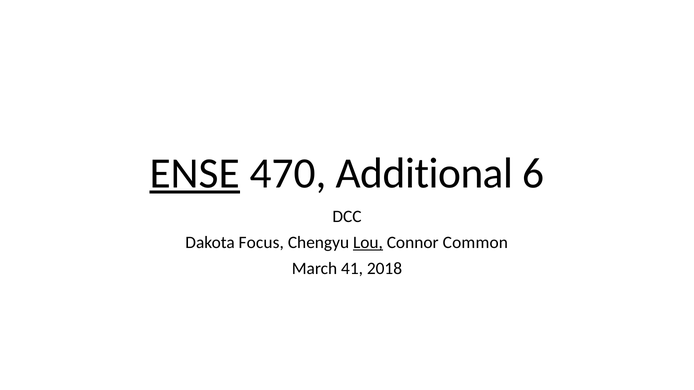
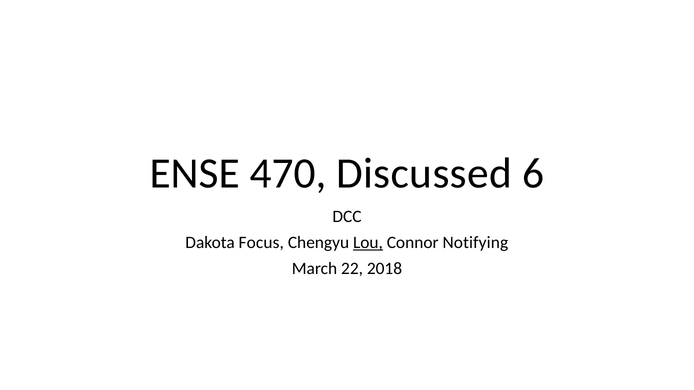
ENSE underline: present -> none (195, 173)
Additional: Additional -> Discussed (424, 173)
Common: Common -> Notifying (475, 243)
41: 41 -> 22 (352, 269)
